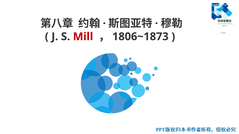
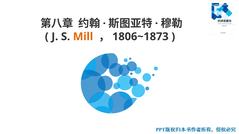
Mill colour: red -> orange (83, 37)
